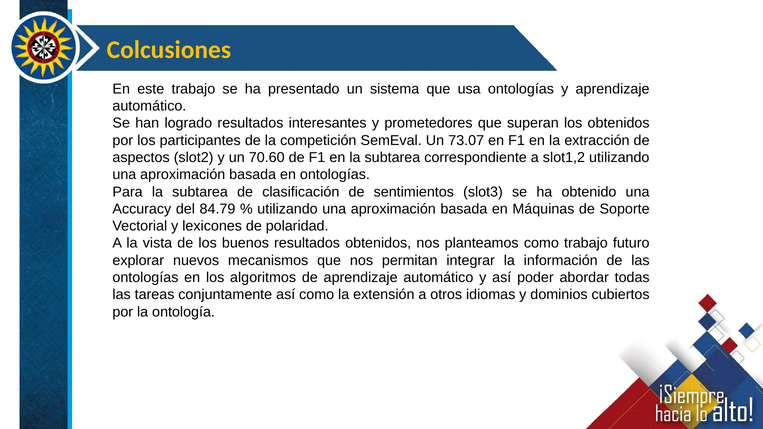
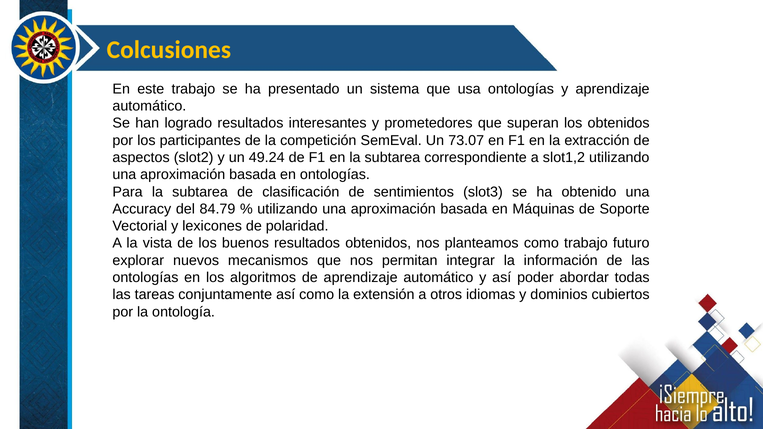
70.60: 70.60 -> 49.24 (267, 158)
